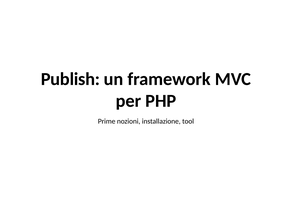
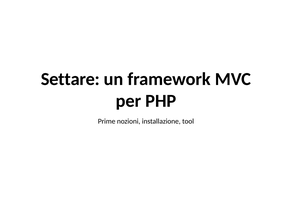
Publish: Publish -> Settare (70, 79)
